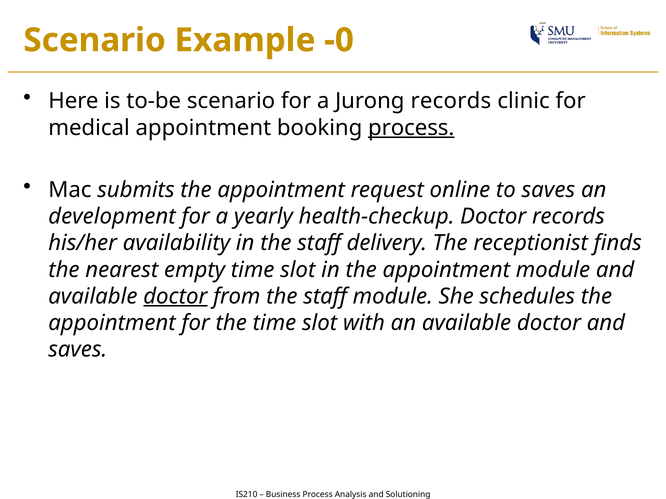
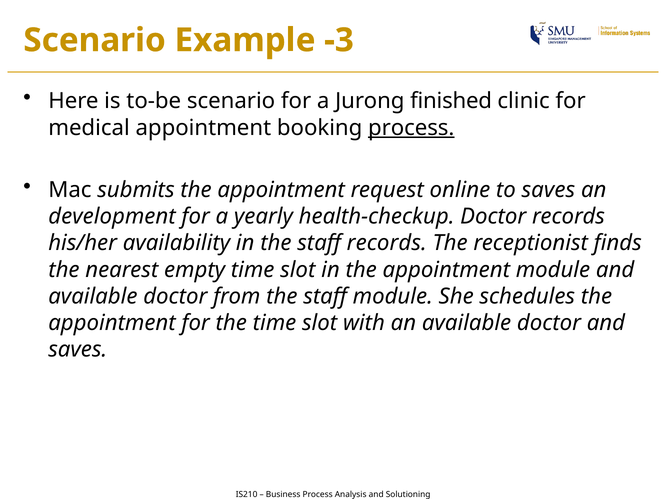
-0: -0 -> -3 (339, 40)
Jurong records: records -> finished (451, 101)
staff delivery: delivery -> records (387, 243)
doctor underline: present -> none (175, 297)
